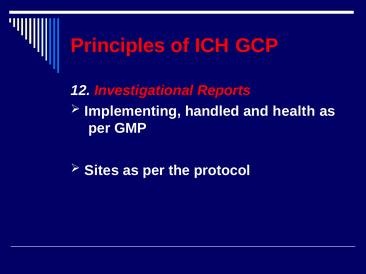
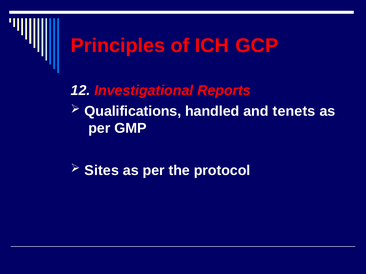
Implementing: Implementing -> Qualifications (133, 111)
health: health -> tenets (294, 111)
